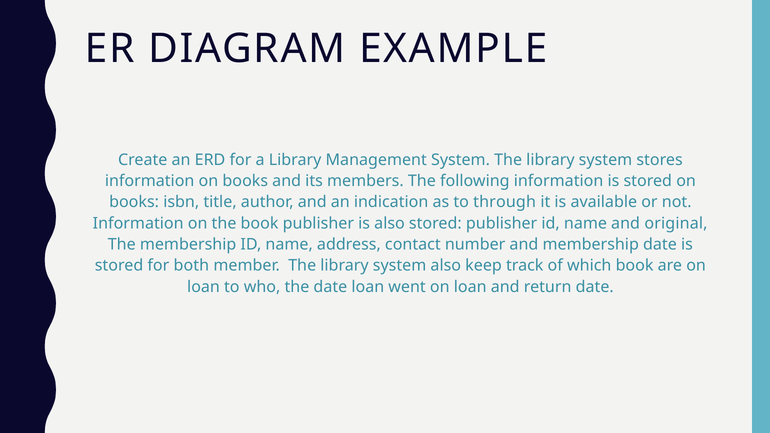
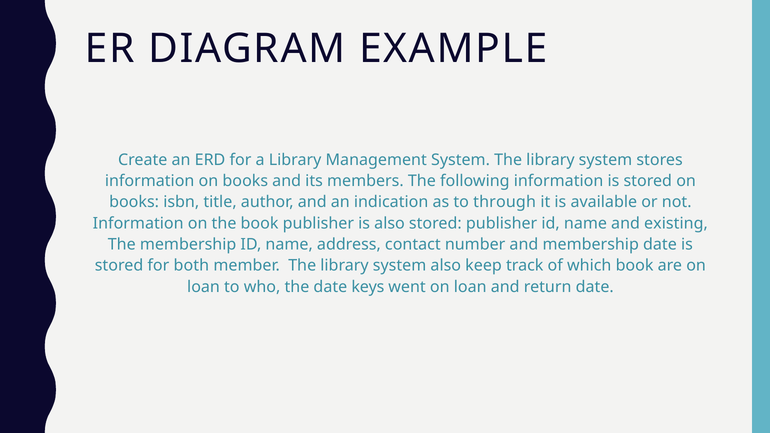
original: original -> existing (676, 223)
date loan: loan -> keys (368, 287)
